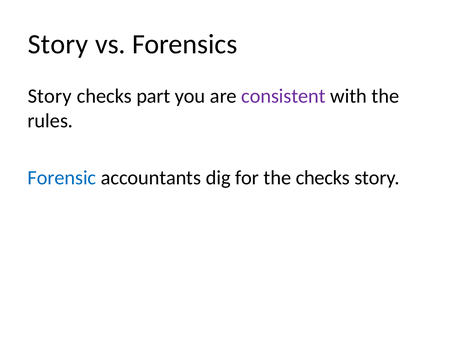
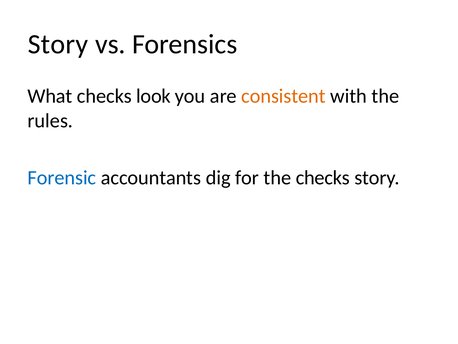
Story: Story -> What (50, 96)
part: part -> look (153, 96)
consistent colour: purple -> orange (283, 96)
